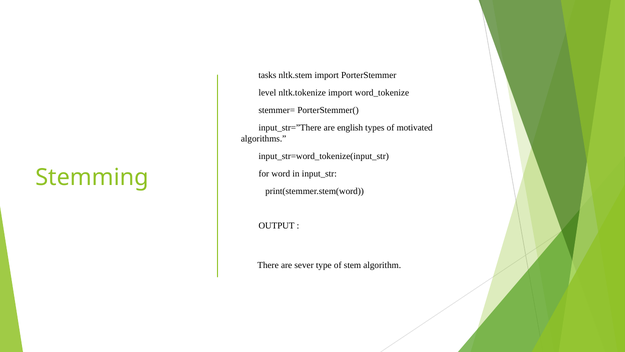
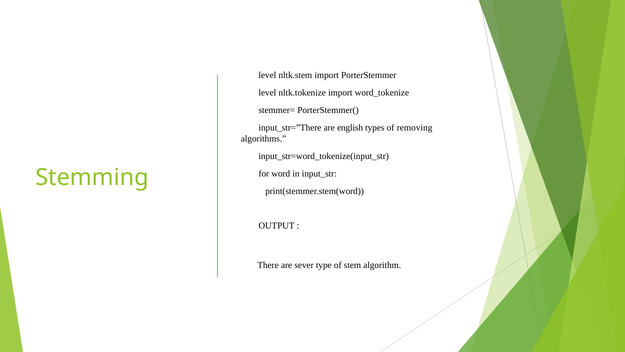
tasks: tasks -> level (267, 75)
motivated: motivated -> removing (415, 127)
